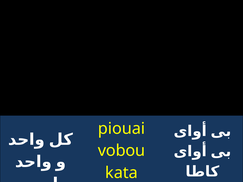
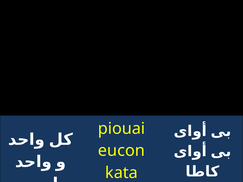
vobou: vobou -> eucon (121, 151)
